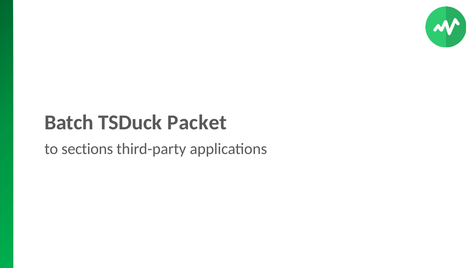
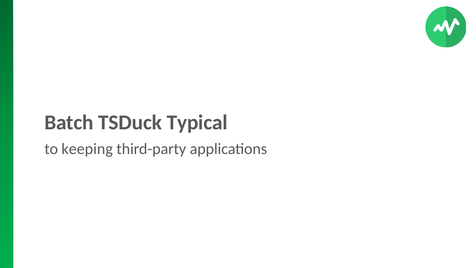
Packet: Packet -> Typical (197, 122)
sections: sections -> keeping (87, 149)
